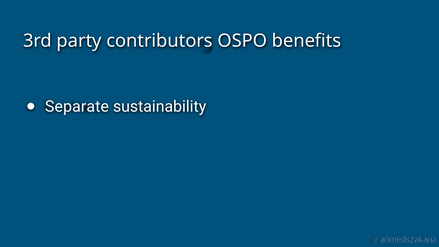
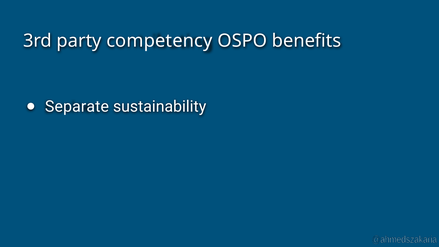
contributors: contributors -> competency (159, 41)
